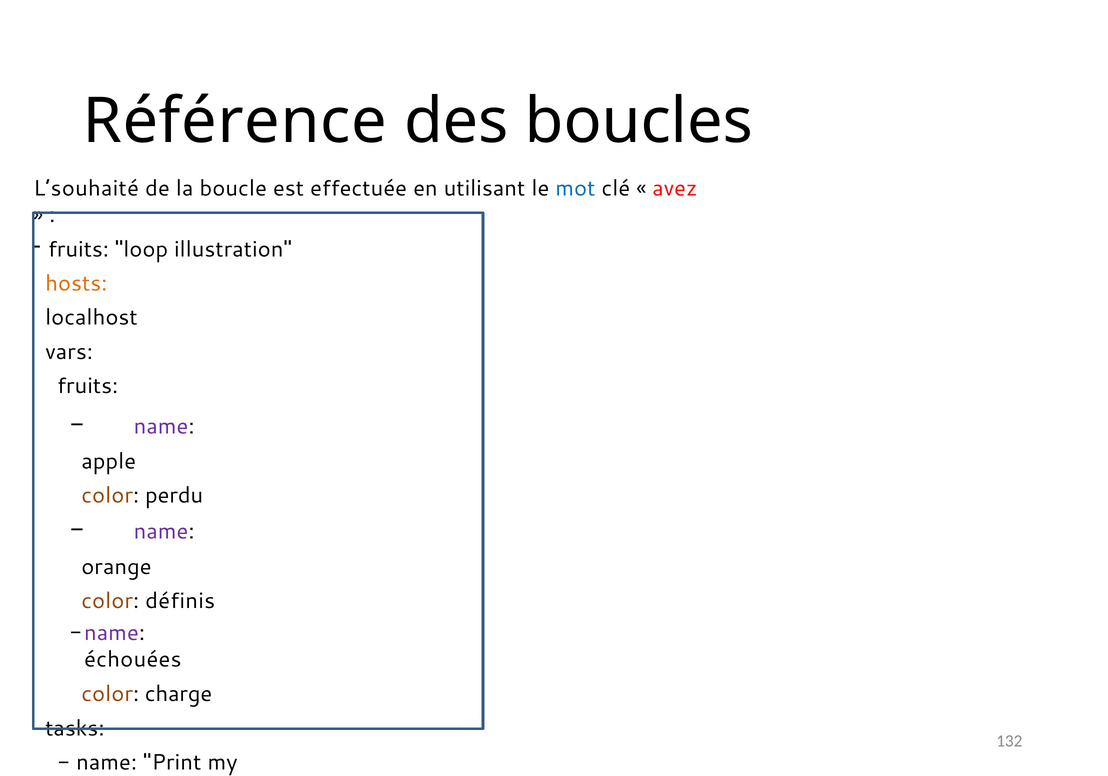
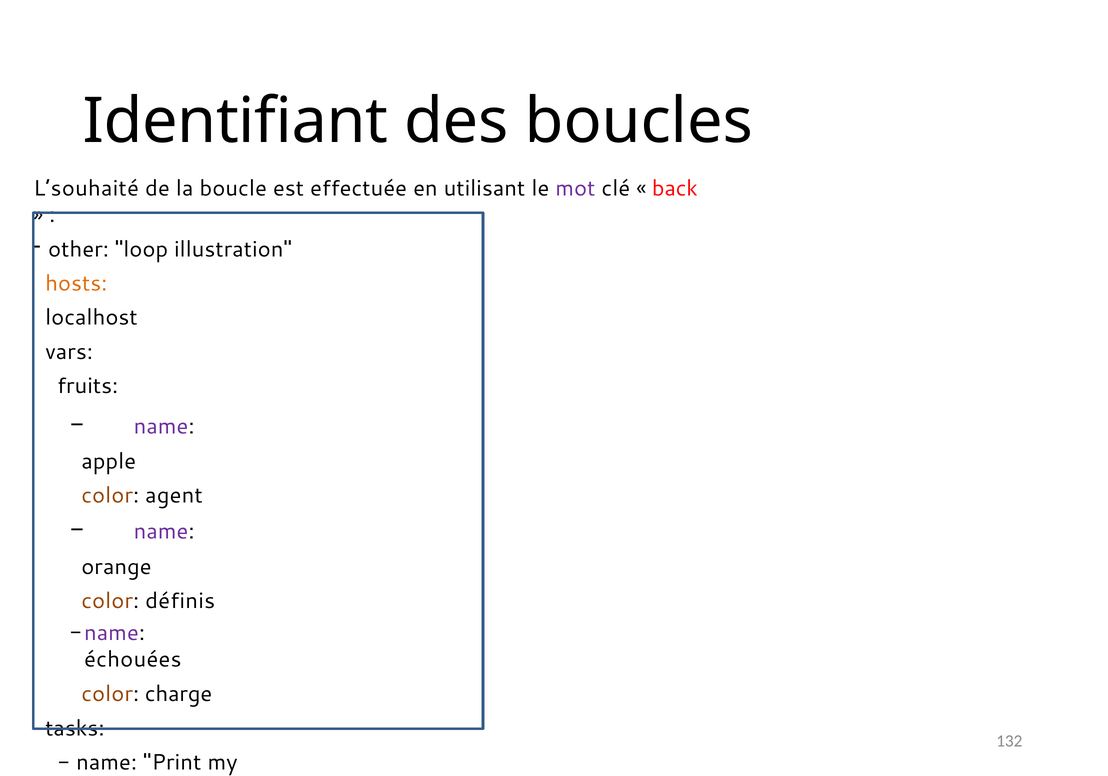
Référence: Référence -> Identifiant (235, 121)
mot colour: blue -> purple (575, 188)
avez: avez -> back (675, 188)
fruits: fruits -> other (79, 249)
perdu: perdu -> agent (174, 495)
